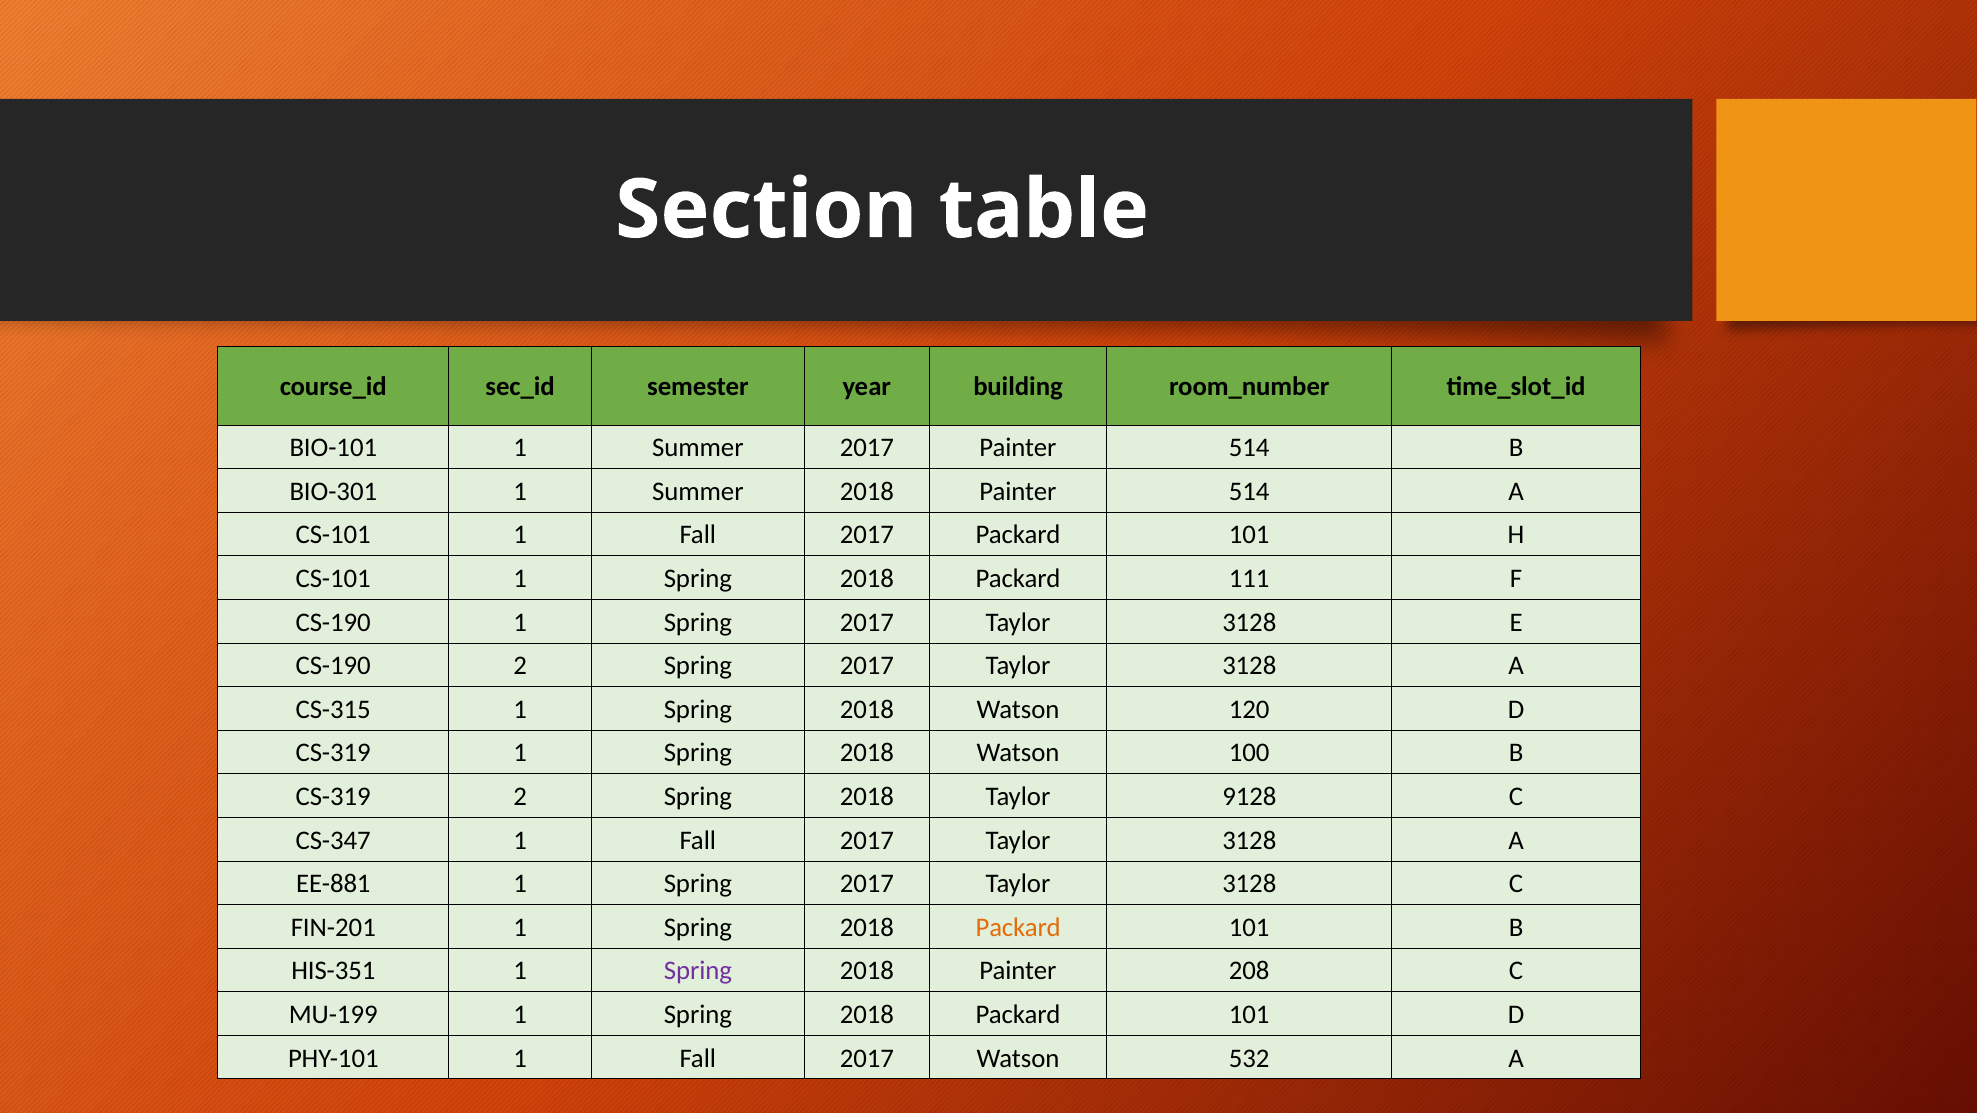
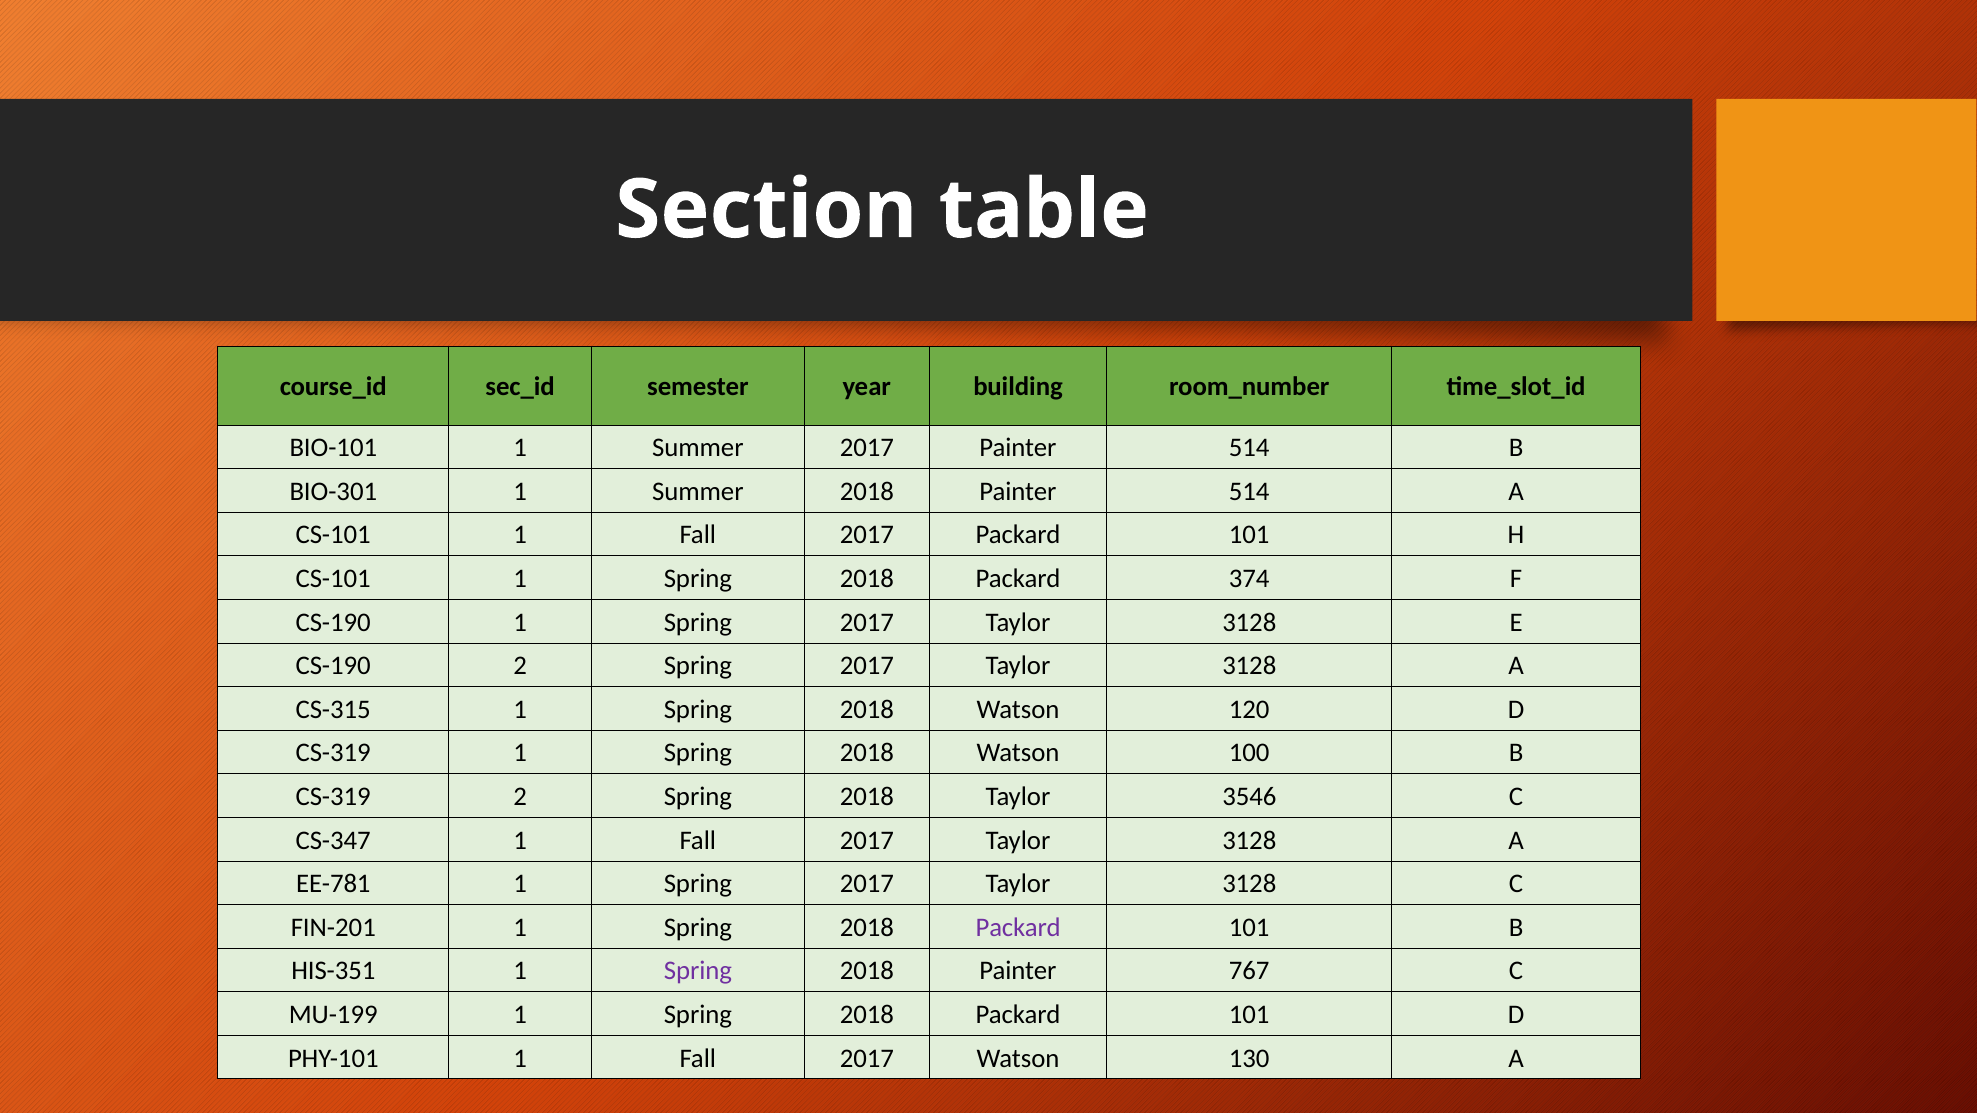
111: 111 -> 374 (1249, 578)
9128: 9128 -> 3546 (1249, 796)
EE-881: EE-881 -> EE-781 (333, 883)
Packard colour: orange -> purple (1018, 927)
208: 208 -> 767 (1249, 970)
532: 532 -> 130 (1249, 1058)
